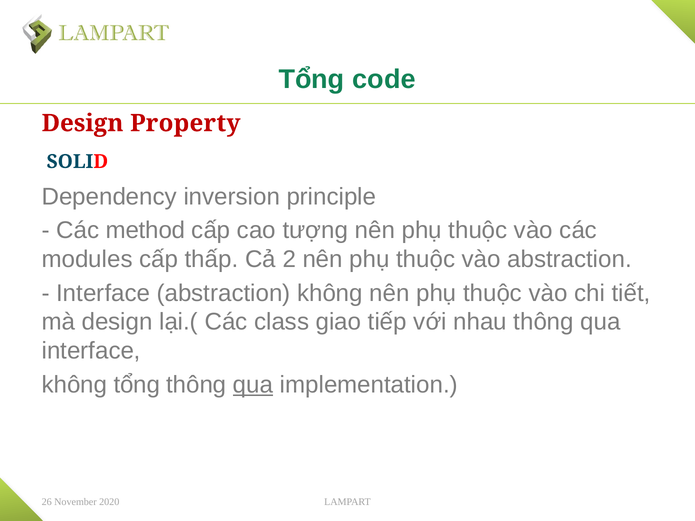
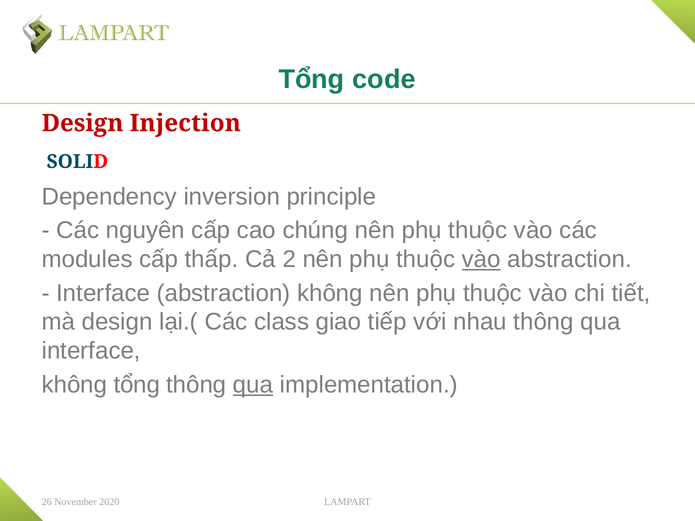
Property: Property -> Injection (185, 123)
method: method -> nguyên (145, 231)
tượng: tượng -> chúng (315, 231)
vào underline: none -> present (481, 259)
